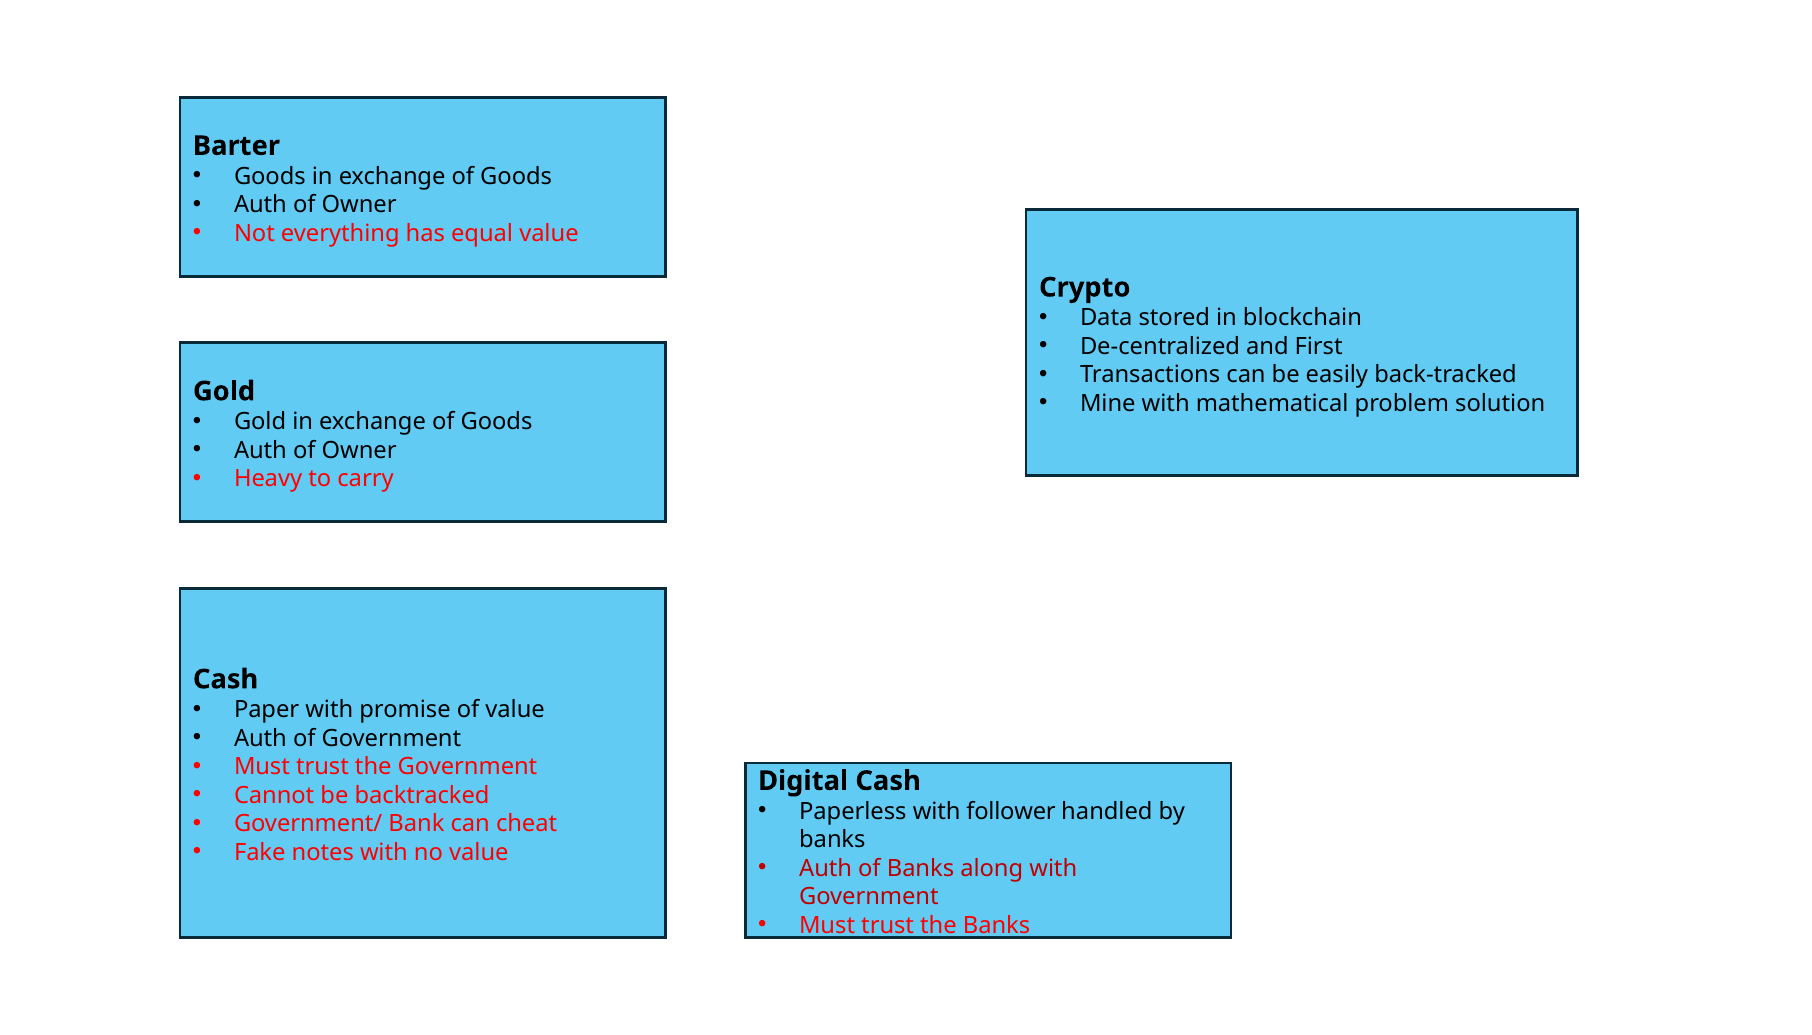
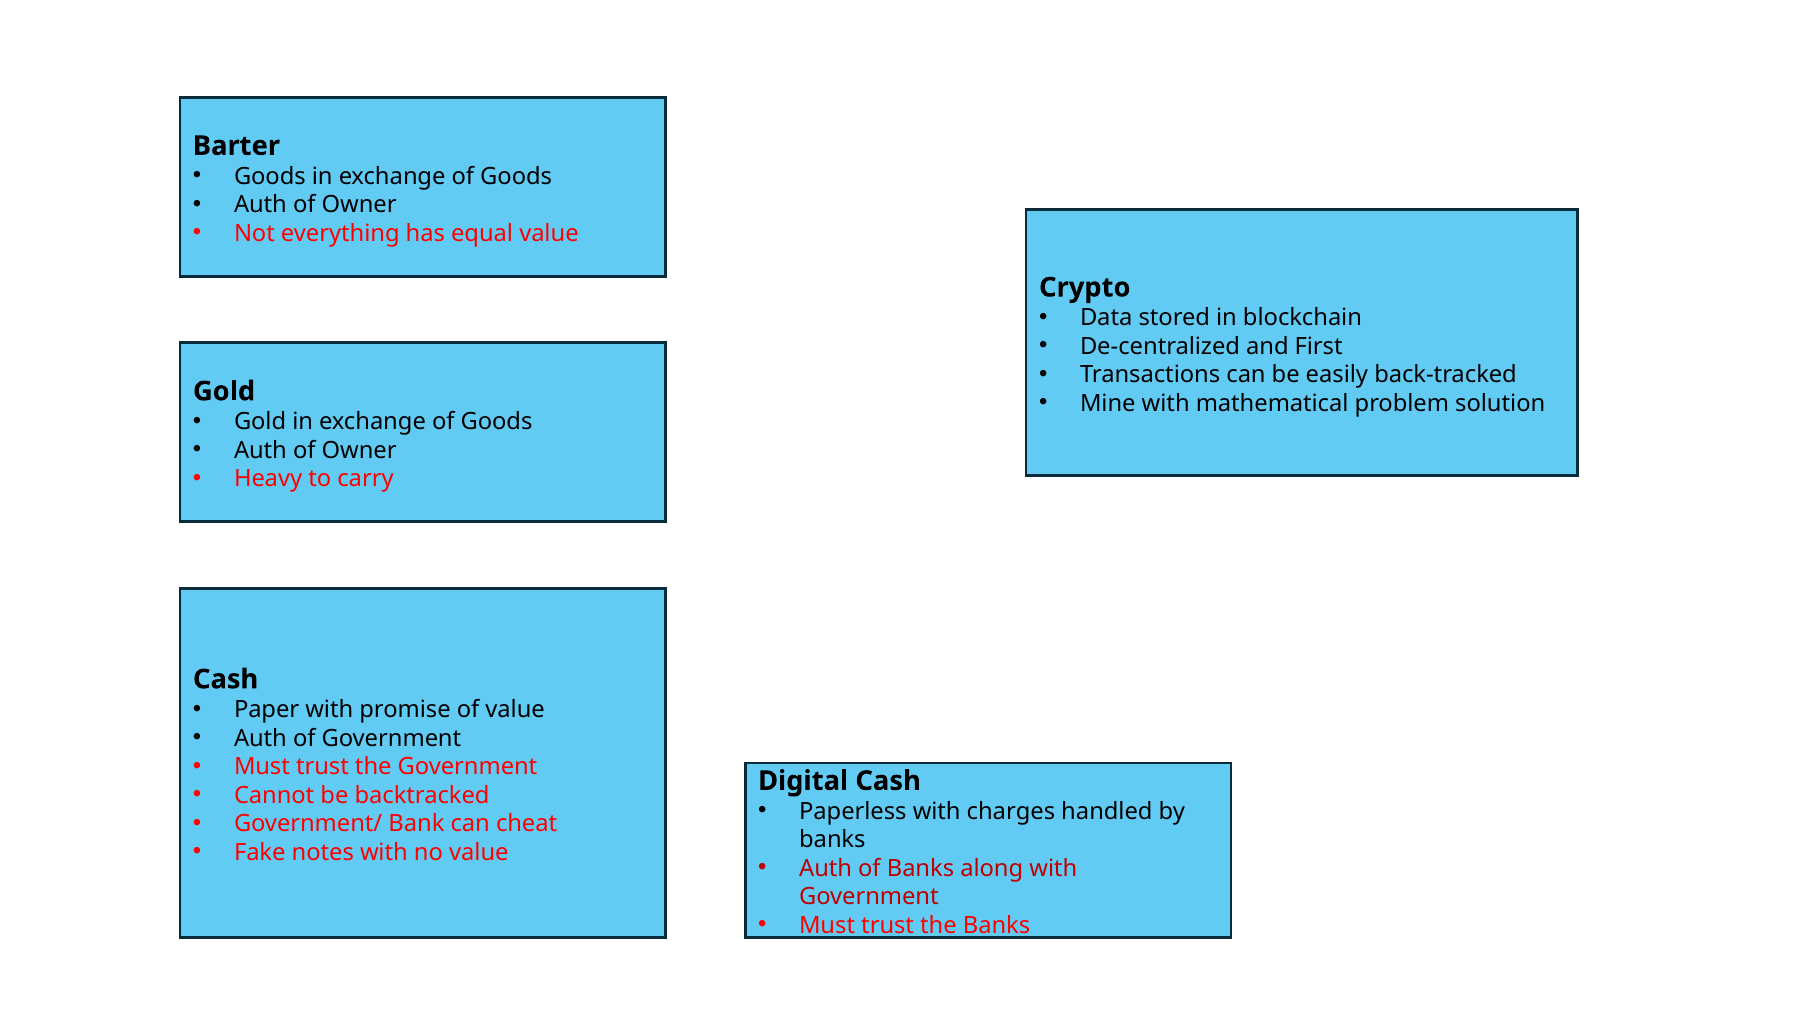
follower: follower -> charges (1011, 812)
